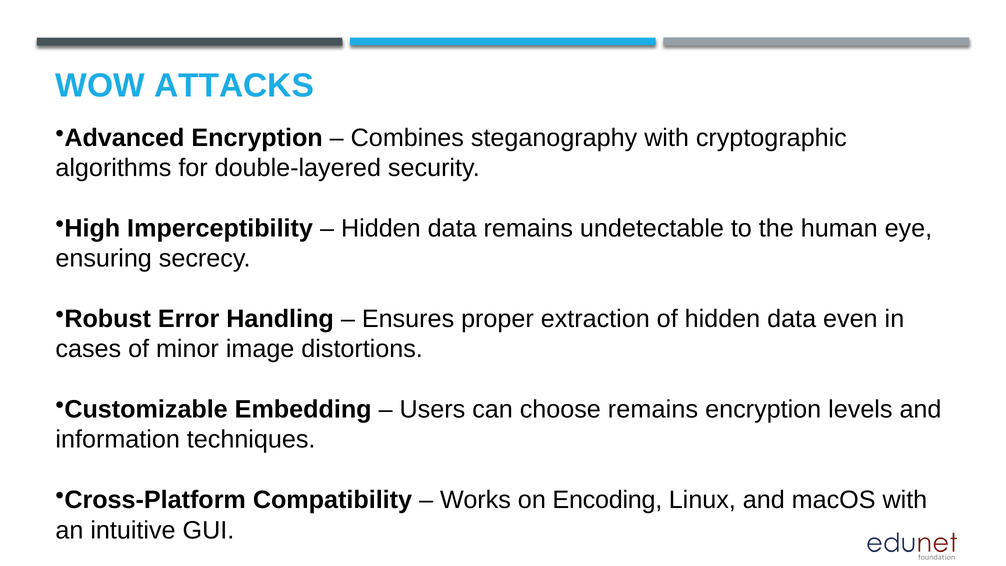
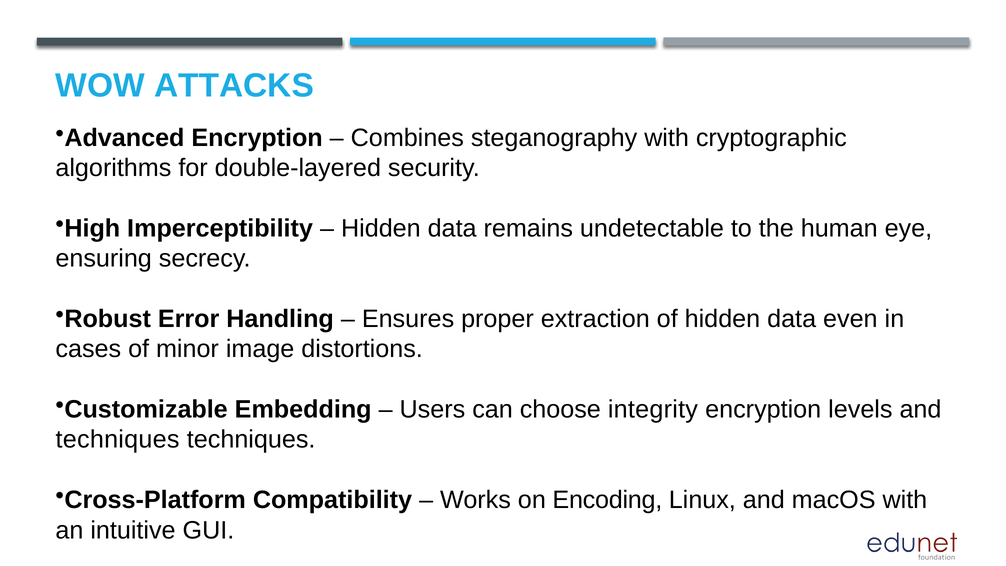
choose remains: remains -> integrity (653, 409)
information: information -> techniques (118, 440)
